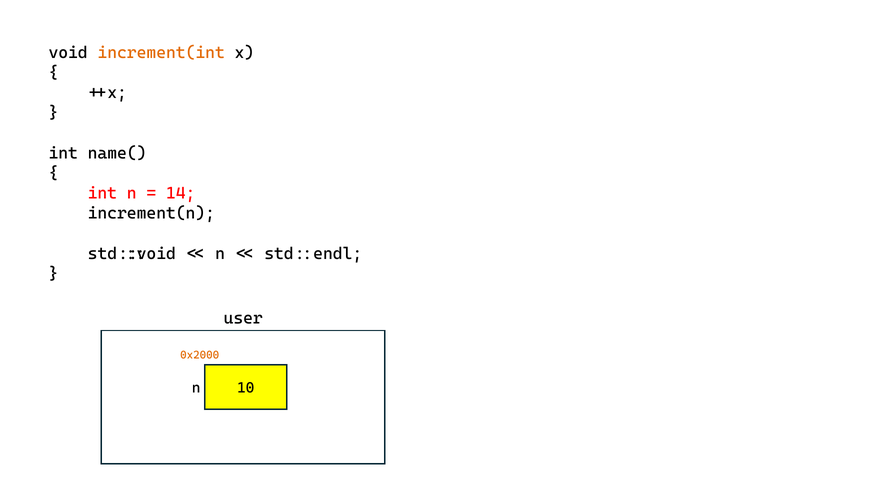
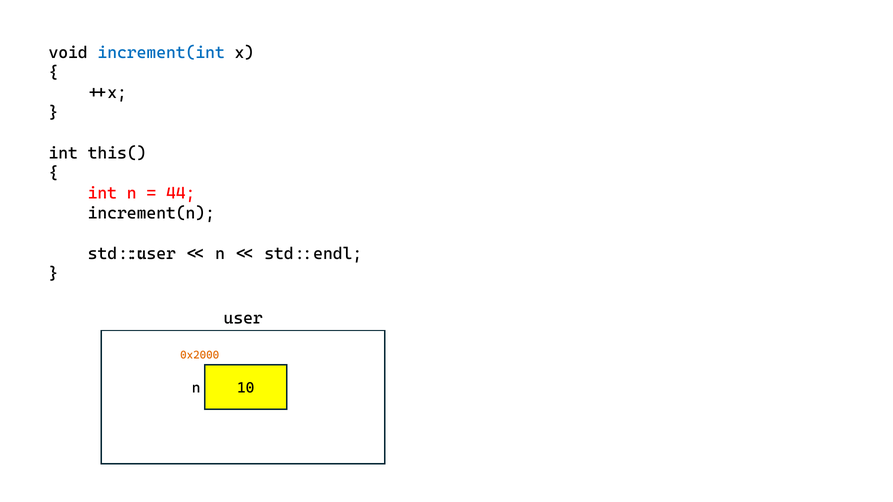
increment(int colour: orange -> blue (161, 53)
name(: name( -> this( (117, 153)
14: 14 -> 44 (181, 193)
std::void: std::void -> std::user (132, 254)
